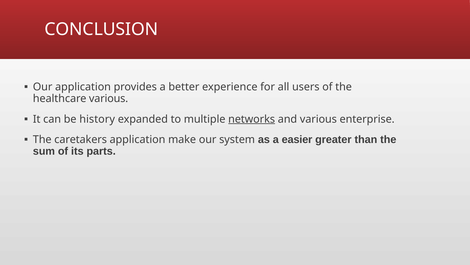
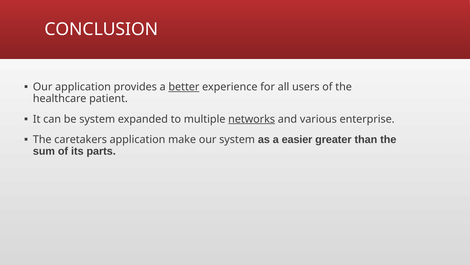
better underline: none -> present (184, 87)
healthcare various: various -> patient (109, 98)
be history: history -> system (97, 119)
